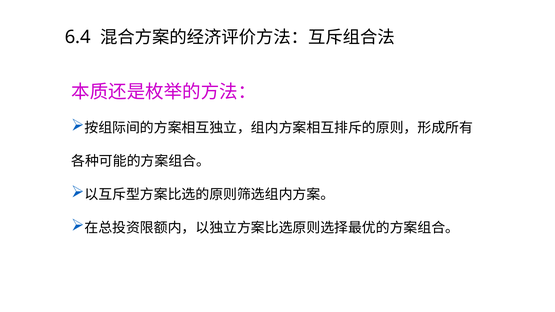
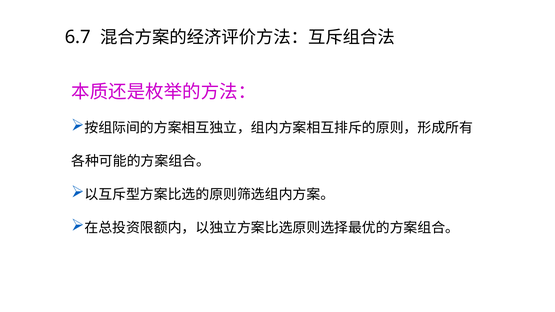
6.4: 6.4 -> 6.7 (78, 37)
